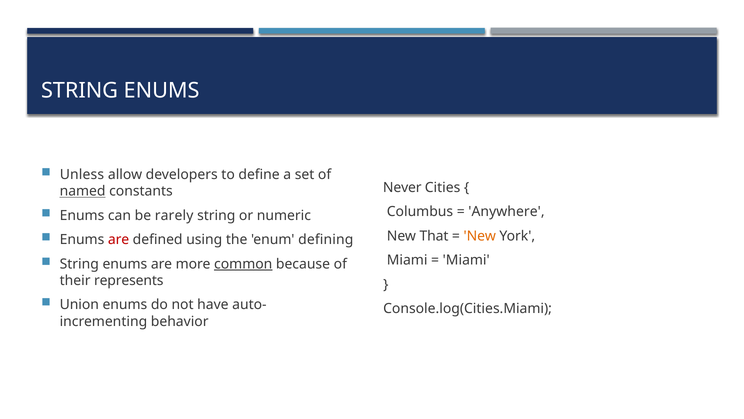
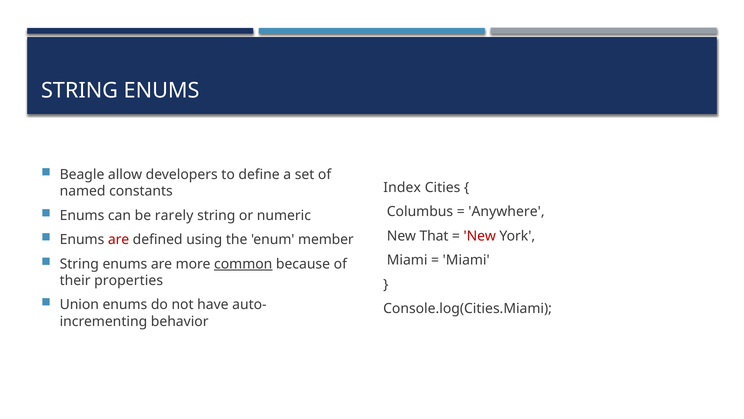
Unless: Unless -> Beagle (82, 174)
Never: Never -> Index (402, 187)
named underline: present -> none (83, 191)
New colour: orange -> red (480, 236)
defining: defining -> member (326, 239)
represents: represents -> properties (129, 280)
